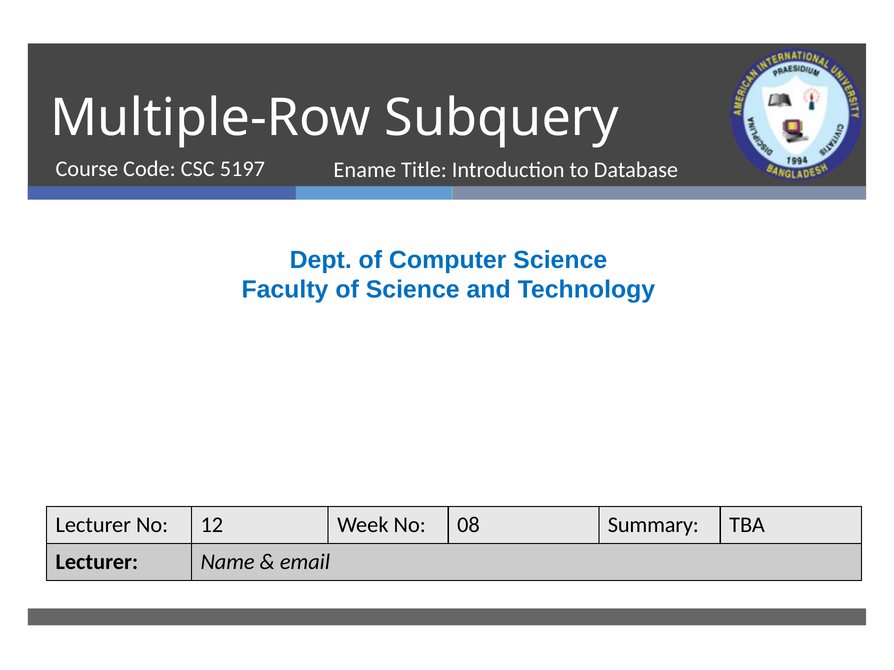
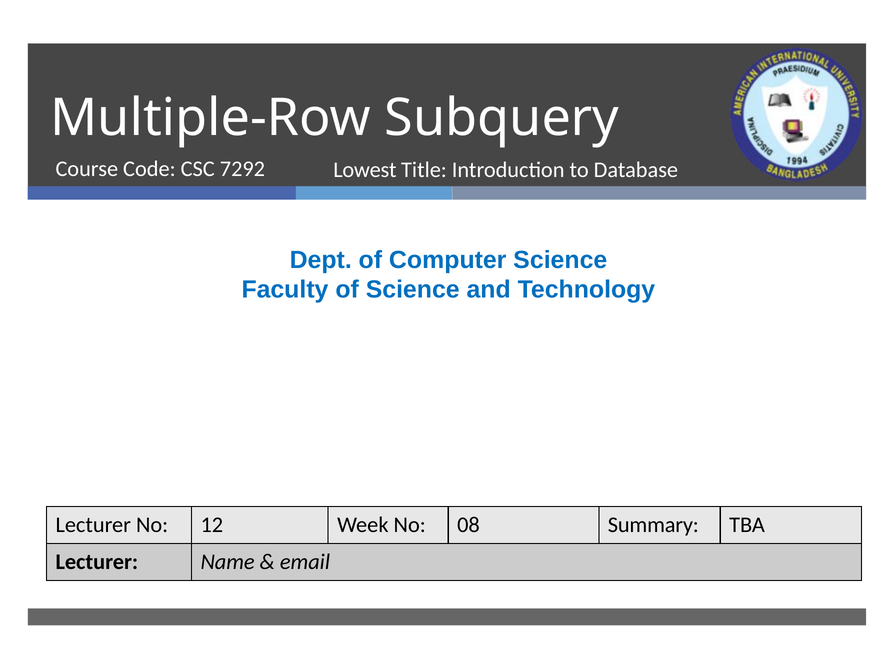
5197: 5197 -> 7292 (242, 169)
Ename: Ename -> Lowest (365, 170)
